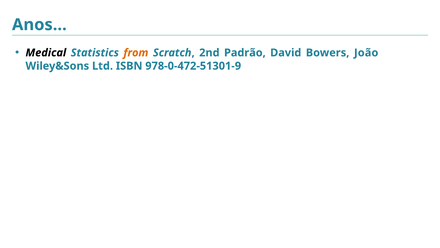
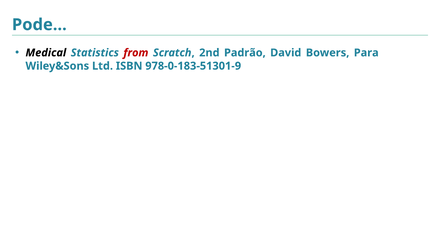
Anos: Anos -> Pode (39, 25)
from colour: orange -> red (136, 53)
João: João -> Para (366, 53)
978-0-472-51301-9: 978-0-472-51301-9 -> 978-0-183-51301-9 (193, 66)
